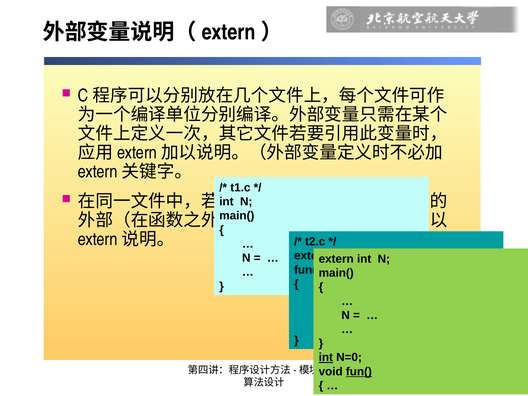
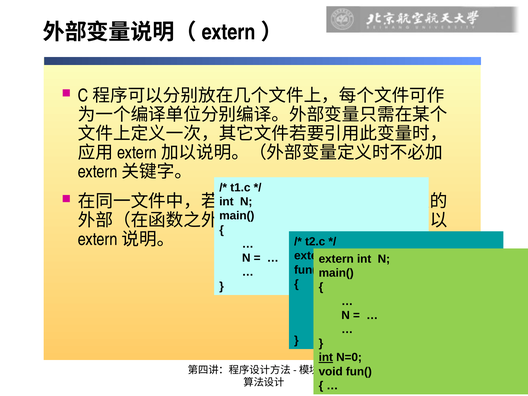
fun( underline: present -> none (359, 372)
